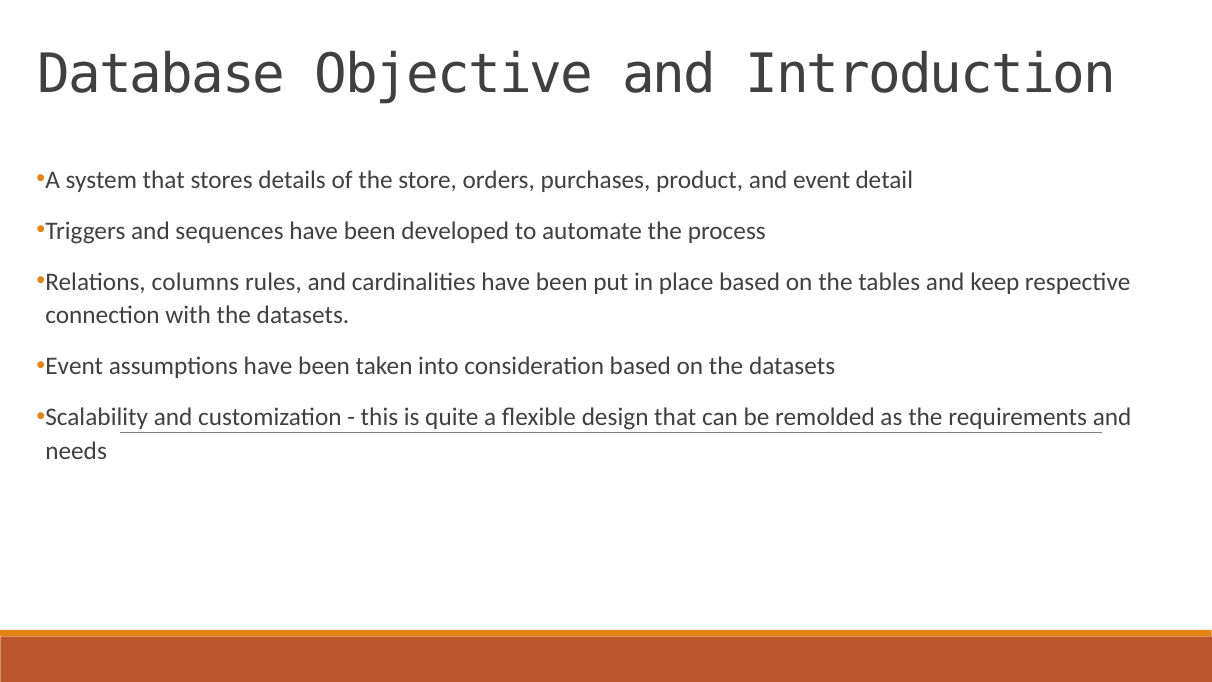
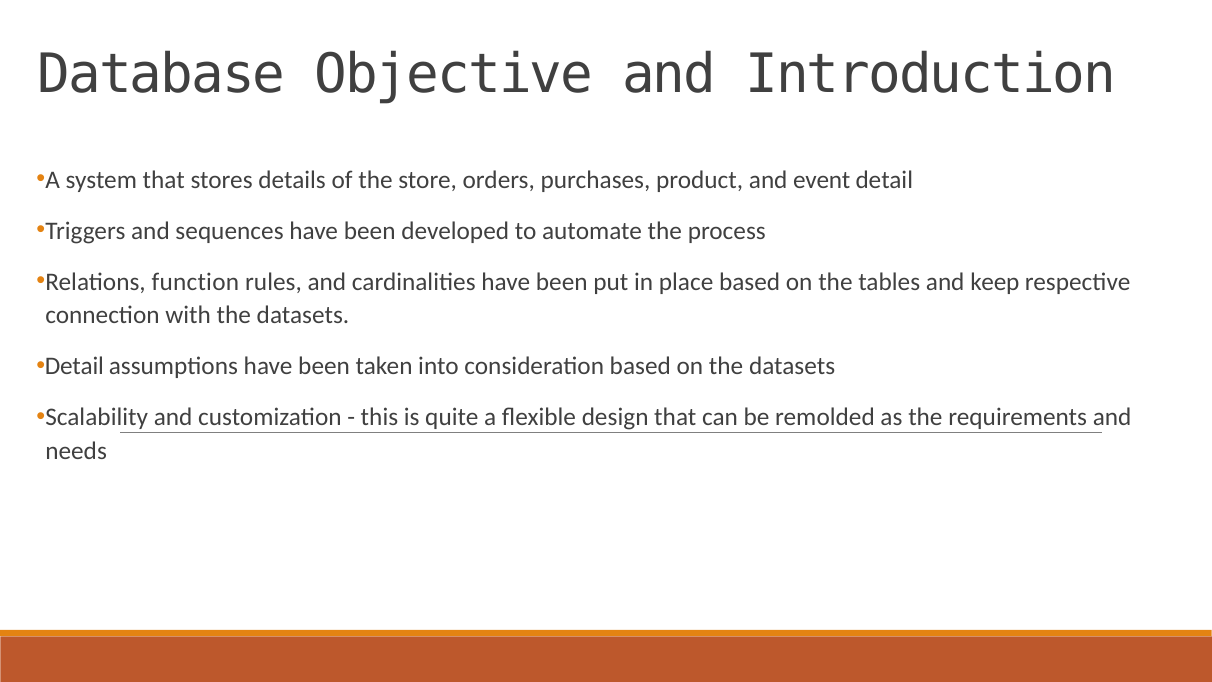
columns: columns -> function (195, 282)
Event: Event -> Detail (74, 366)
